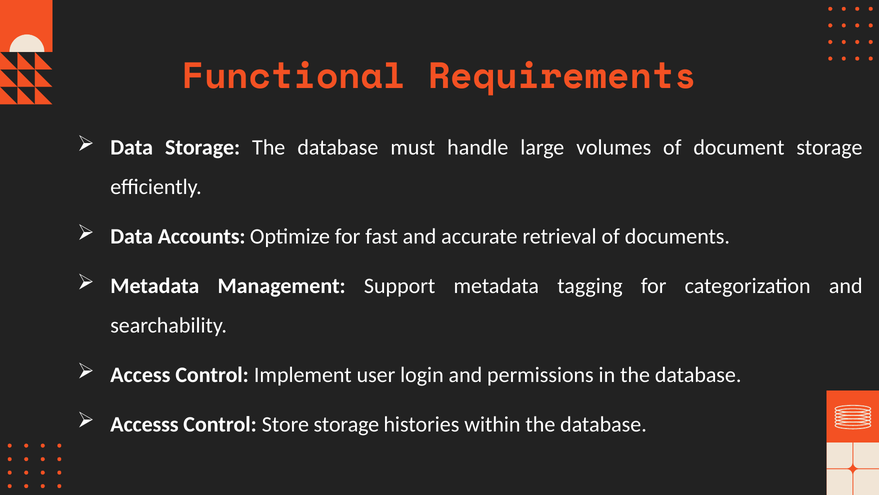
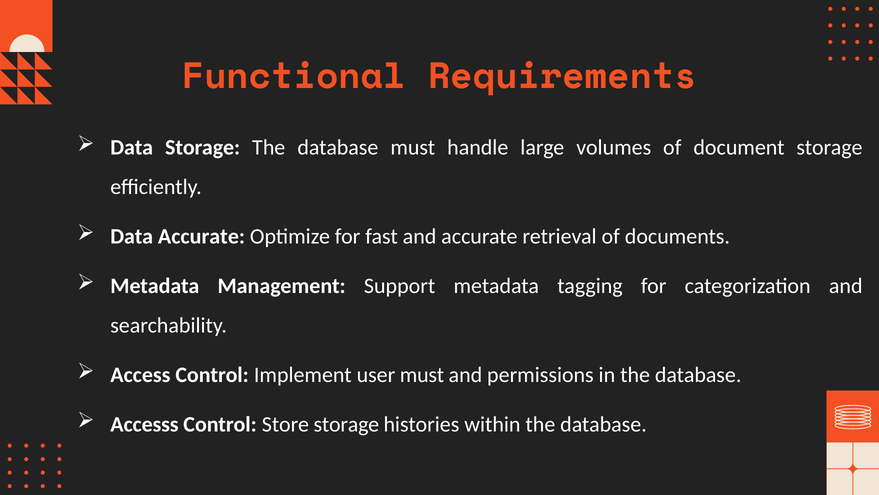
Data Accounts: Accounts -> Accurate (201, 236)
user login: login -> must (422, 375)
